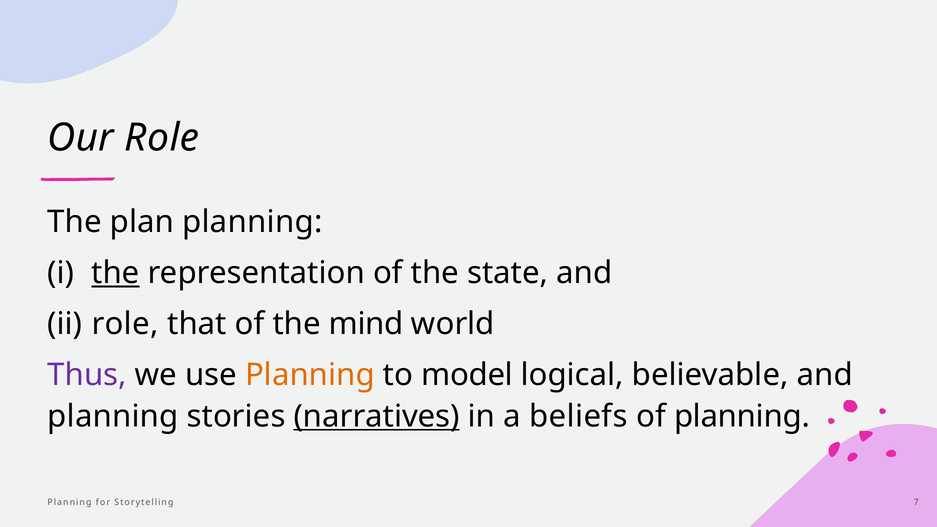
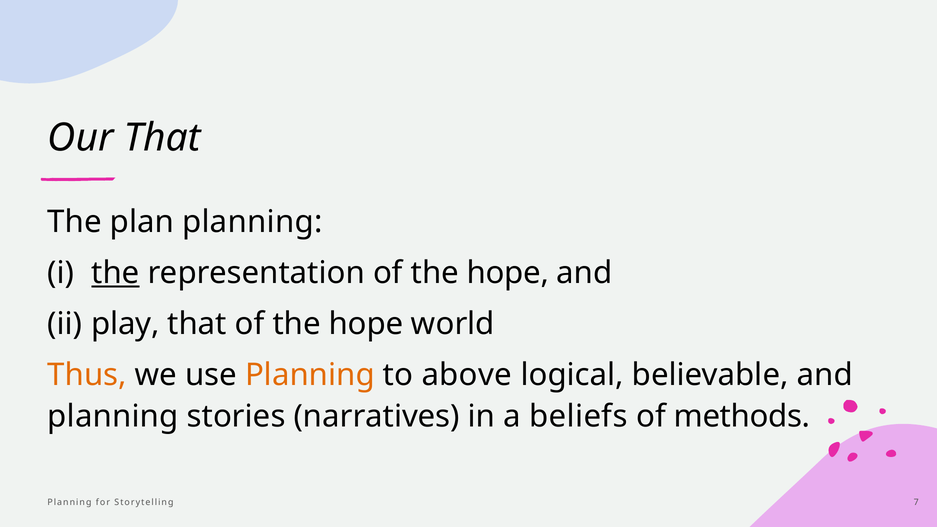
Our Role: Role -> That (162, 138)
representation of the state: state -> hope (508, 273)
role: role -> play (125, 324)
that of the mind: mind -> hope (366, 324)
Thus colour: purple -> orange (87, 375)
model: model -> above (467, 375)
narratives underline: present -> none (377, 416)
of planning: planning -> methods (742, 416)
